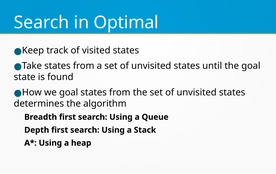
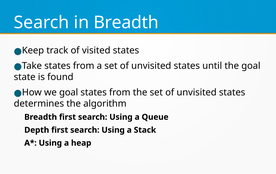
in Optimal: Optimal -> Breadth (126, 23)
